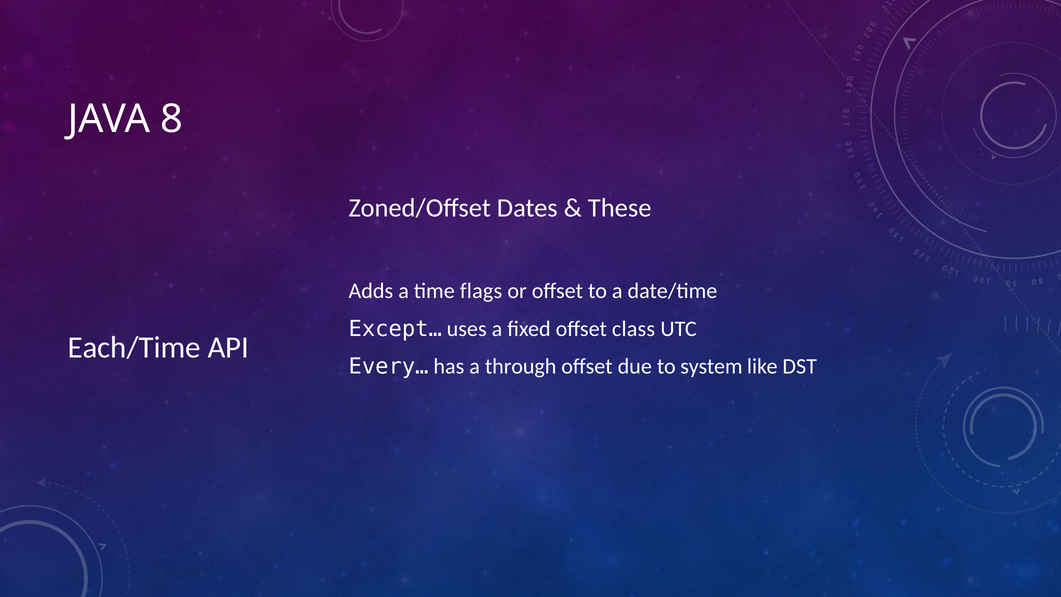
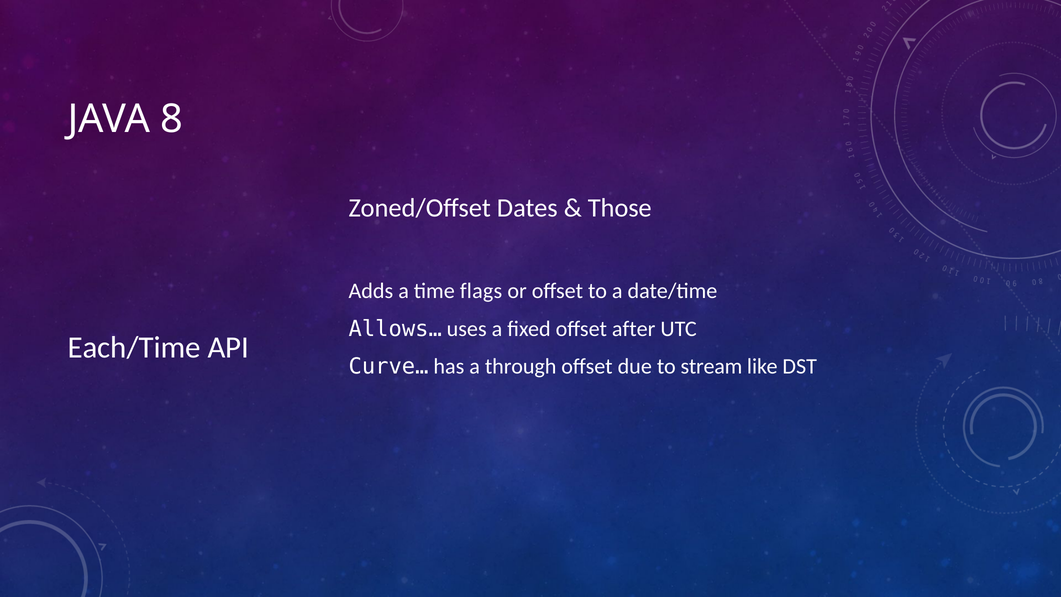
These: These -> Those (620, 208)
Except…: Except… -> Allows… (395, 329)
class: class -> after (634, 329)
Every…: Every… -> Curve… (389, 366)
system: system -> stream (711, 366)
